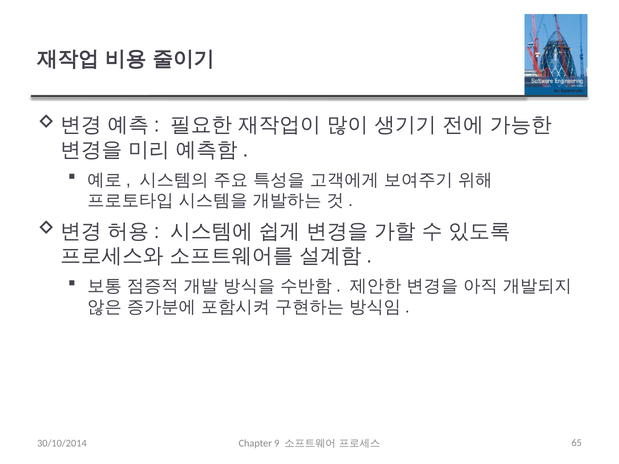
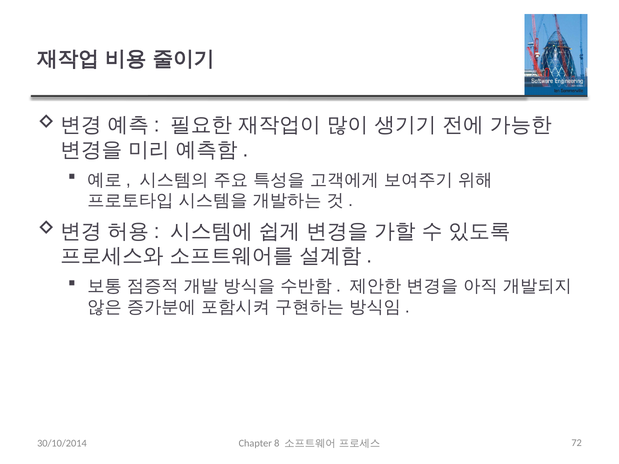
9: 9 -> 8 (277, 443)
65: 65 -> 72 (577, 443)
